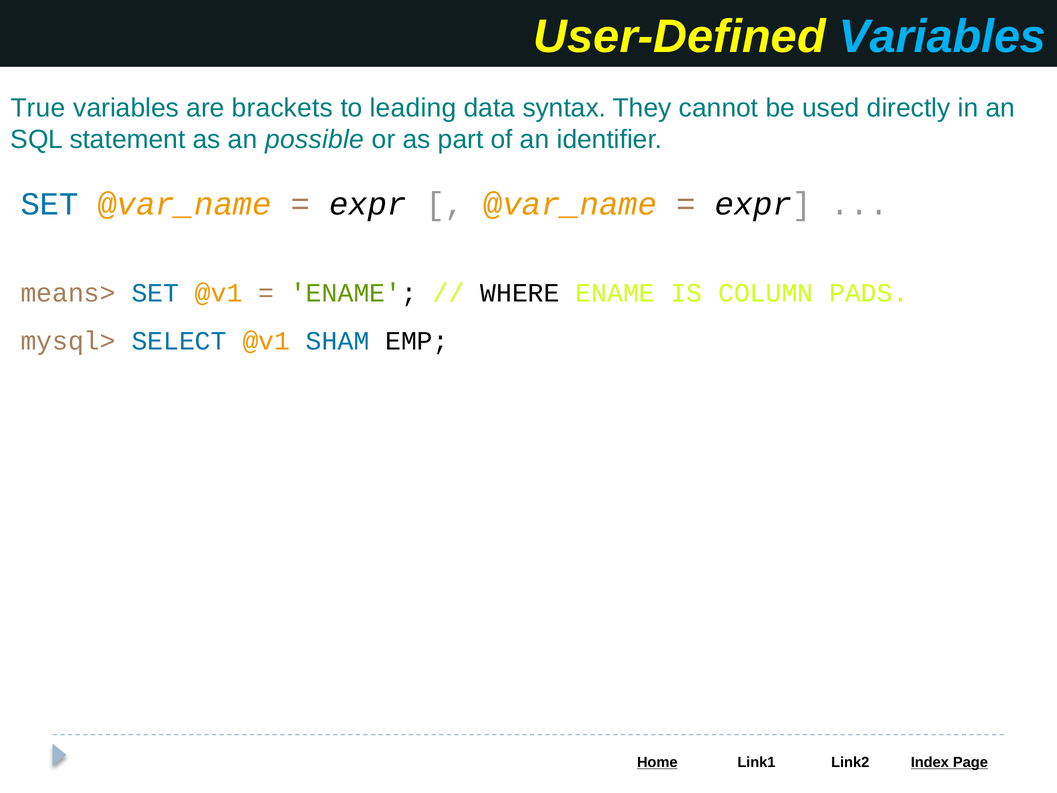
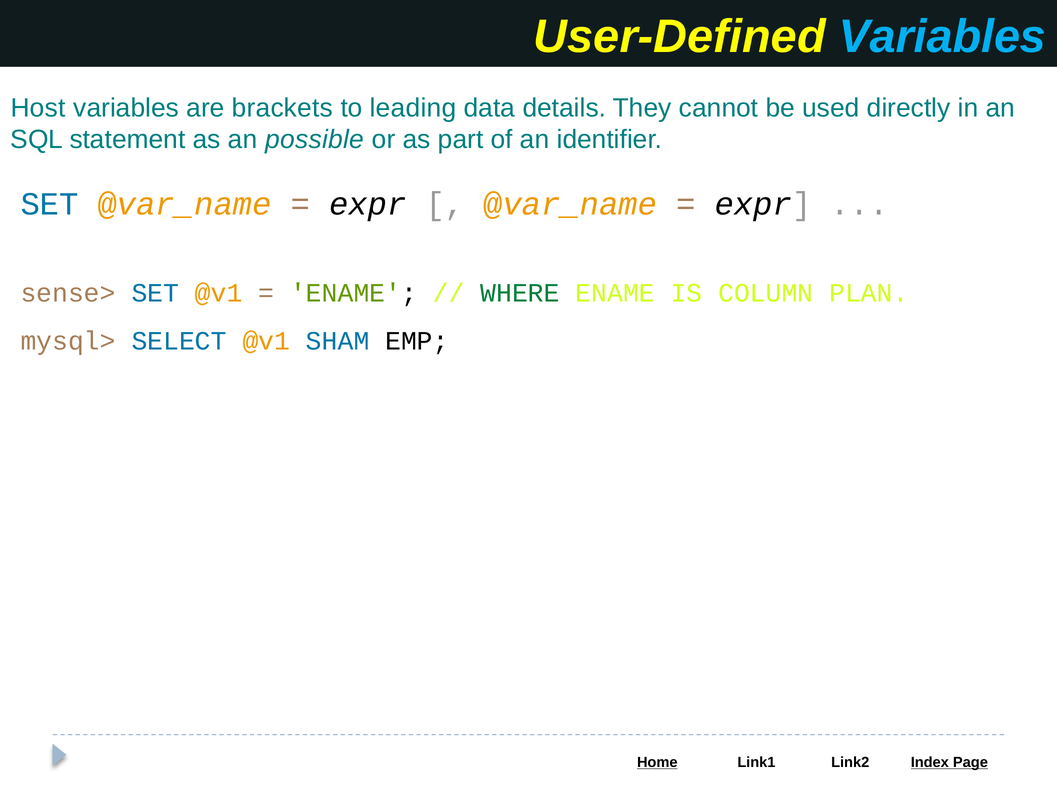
True: True -> Host (38, 108)
syntax: syntax -> details (564, 108)
means>: means> -> sense> (68, 293)
WHERE colour: black -> green (520, 293)
PADS: PADS -> PLAN (869, 293)
